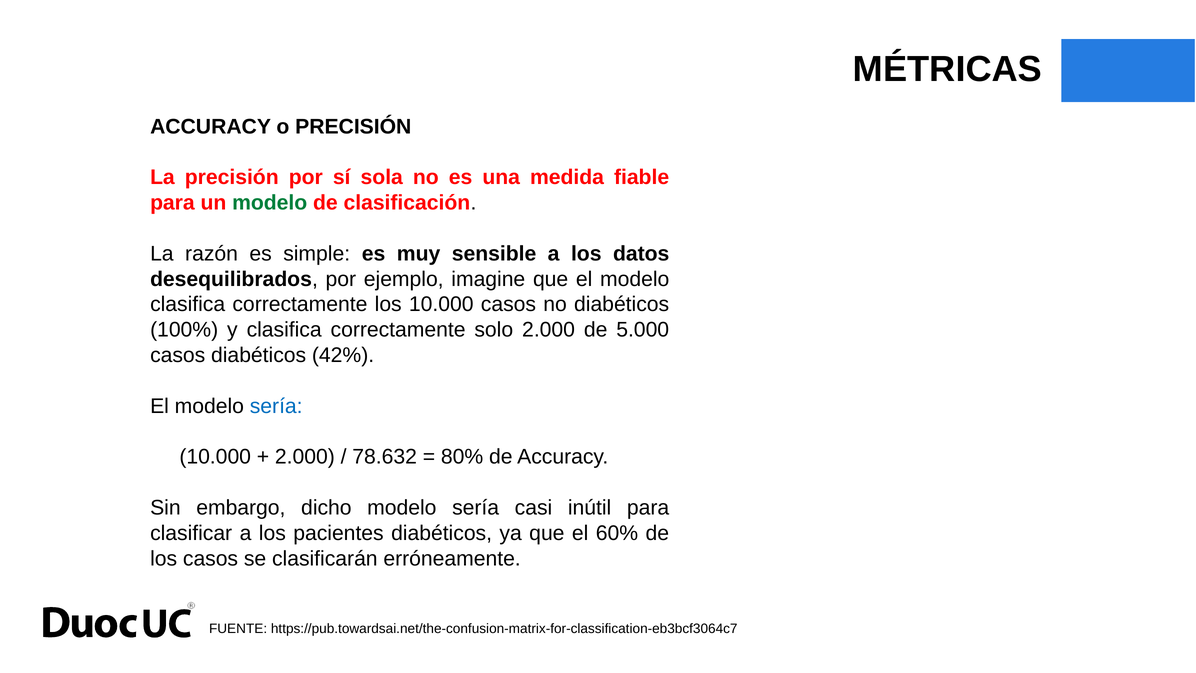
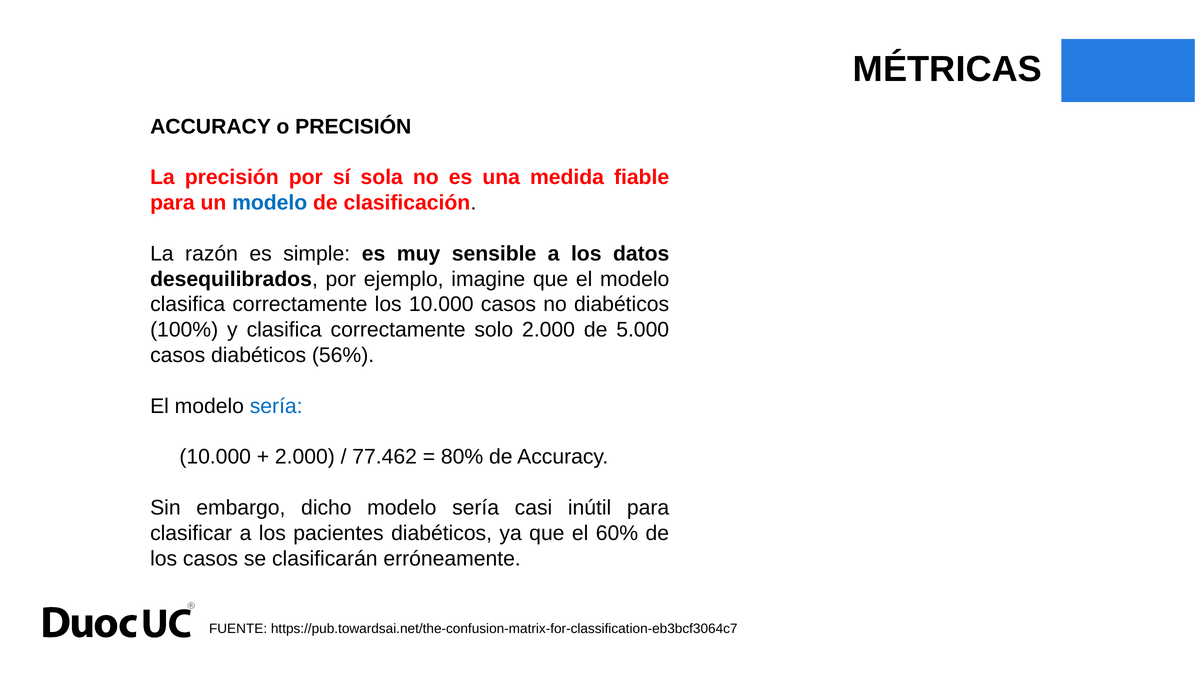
modelo colour: green -> blue (270, 203)
42%: 42% -> 56% (343, 355)
78.632: 78.632 -> 77.462 (385, 457)
